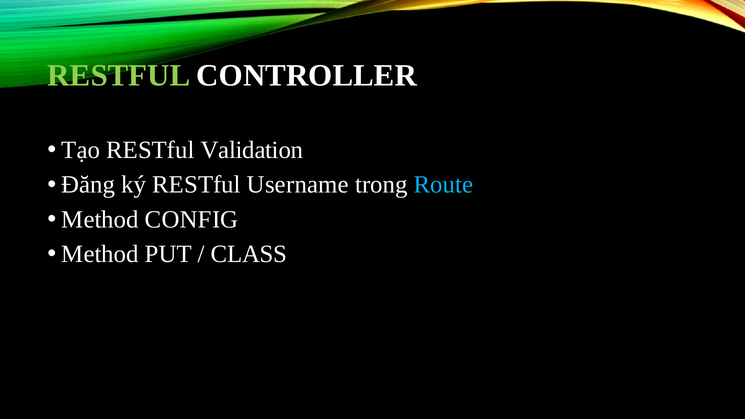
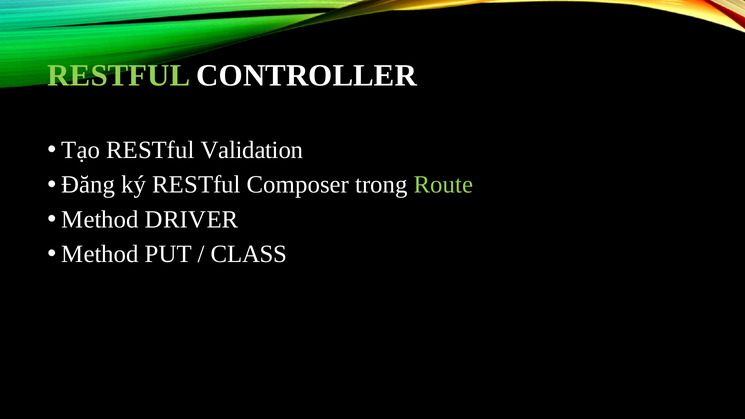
Username: Username -> Composer (298, 185)
Route colour: light blue -> light green (444, 185)
CONFIG: CONFIG -> DRIVER (192, 219)
